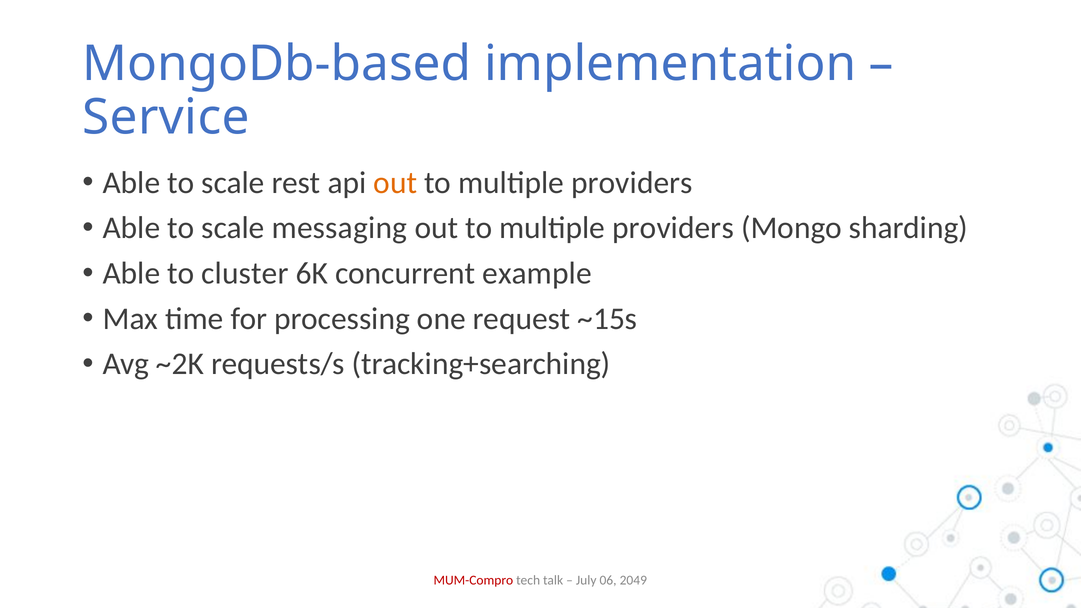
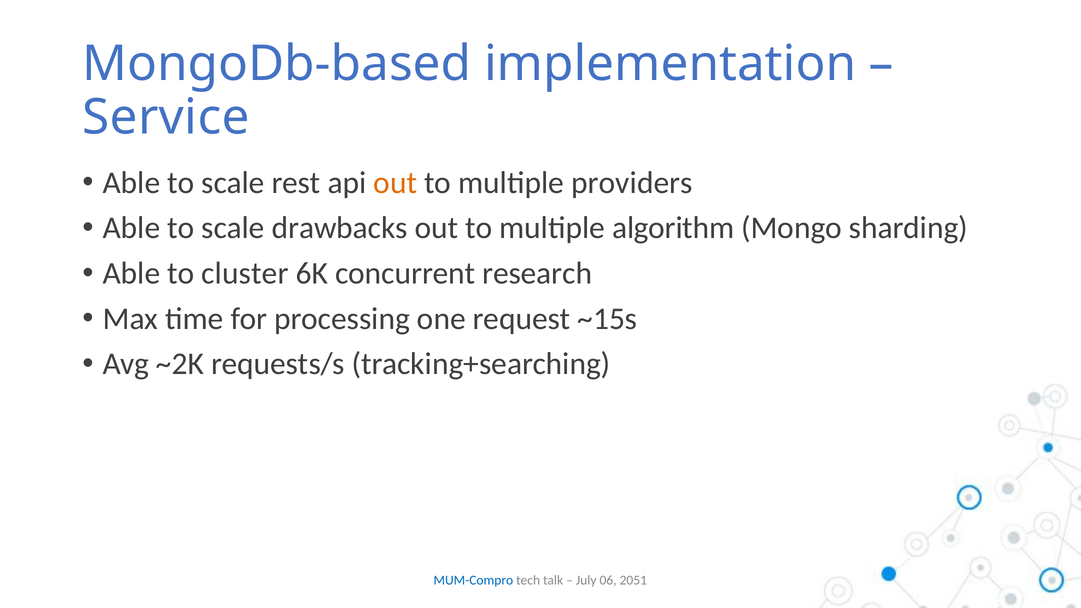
messaging: messaging -> drawbacks (340, 228)
providers: providers -> algorithm (673, 228)
example: example -> research (537, 273)
MUM-Compro colour: red -> blue (473, 581)
2049: 2049 -> 2051 (633, 581)
